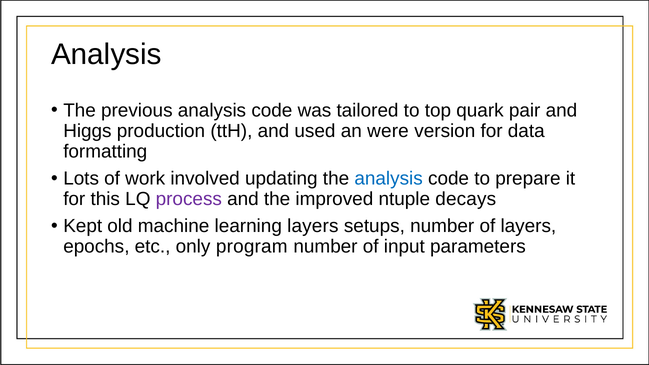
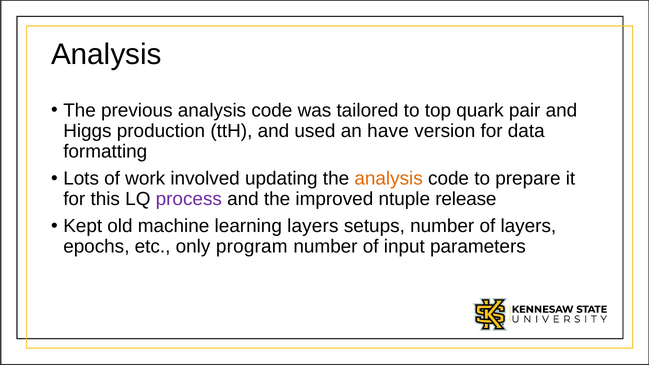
were: were -> have (388, 131)
analysis colour: blue -> orange (389, 179)
decays: decays -> release (466, 199)
